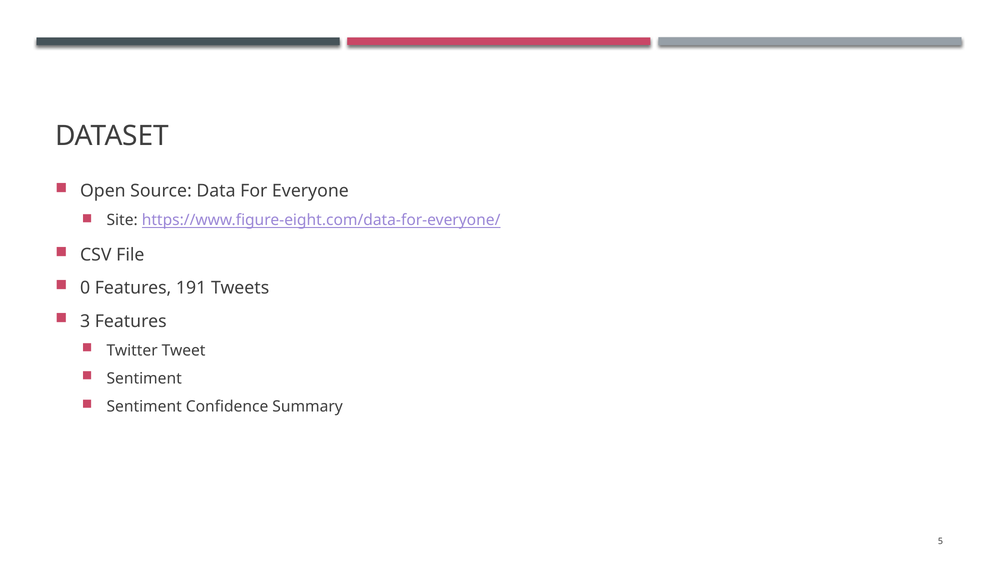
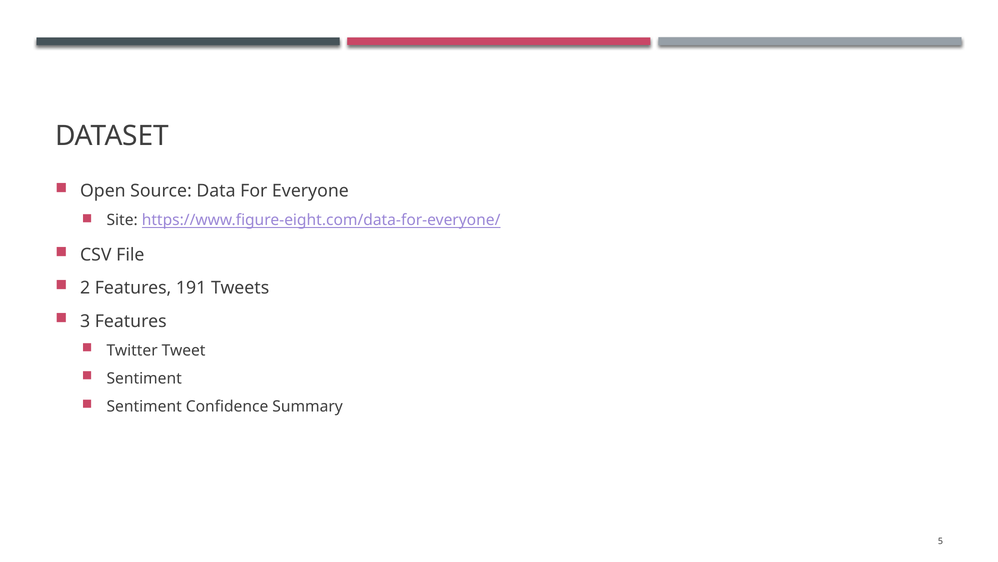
0: 0 -> 2 (85, 288)
